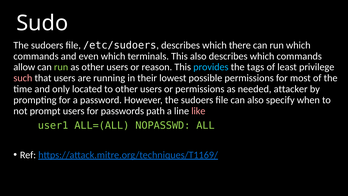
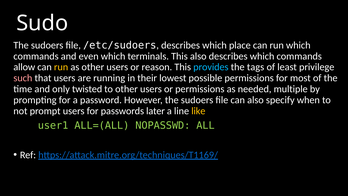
there: there -> place (240, 45)
run colour: light green -> yellow (61, 67)
located: located -> twisted (87, 89)
attacker: attacker -> multiple (291, 89)
path: path -> later (156, 111)
like colour: pink -> yellow (198, 111)
